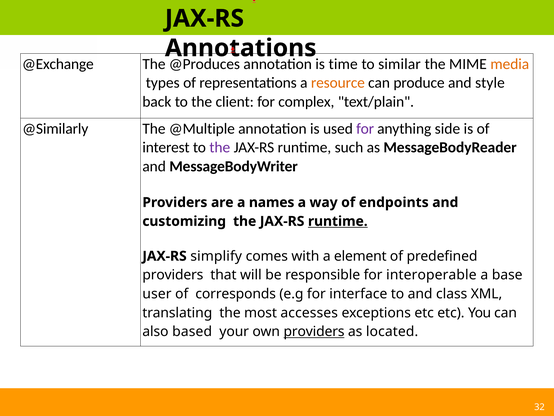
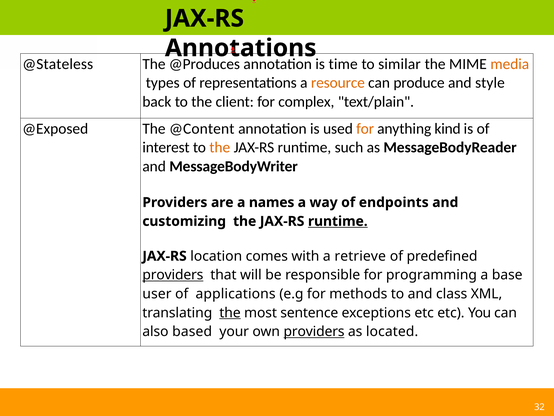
@Exchange: @Exchange -> @Stateless (58, 64)
@Similarly: @Similarly -> @Exposed (55, 128)
@Multiple: @Multiple -> @Content (202, 128)
for colour: purple -> orange (365, 128)
side: side -> kind (448, 128)
the colour: purple -> orange (220, 147)
simplify: simplify -> location (216, 256)
element: element -> retrieve (360, 256)
providers underline: none -> present (173, 275)
interoperable: interoperable -> programming (431, 275)
corresponds: corresponds -> applications (236, 294)
interface: interface -> methods (358, 294)
the underline: none -> present (230, 312)
accesses: accesses -> sentence (309, 312)
